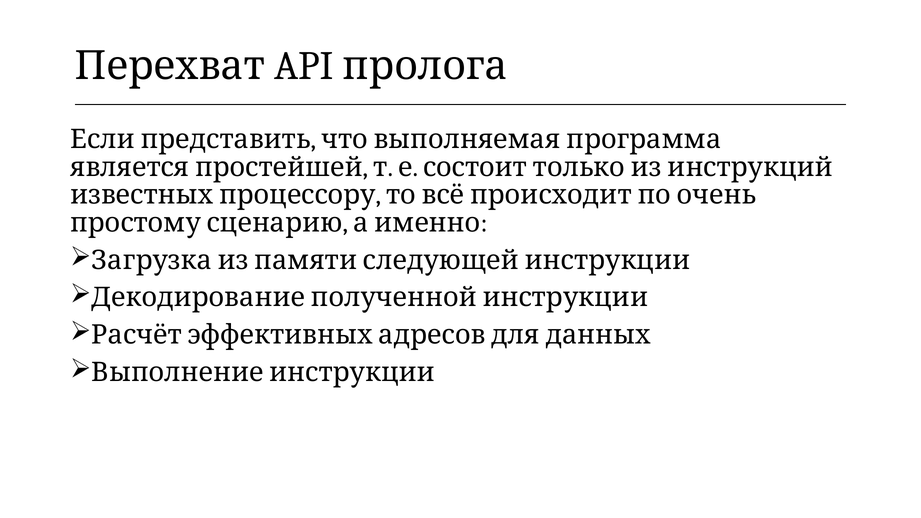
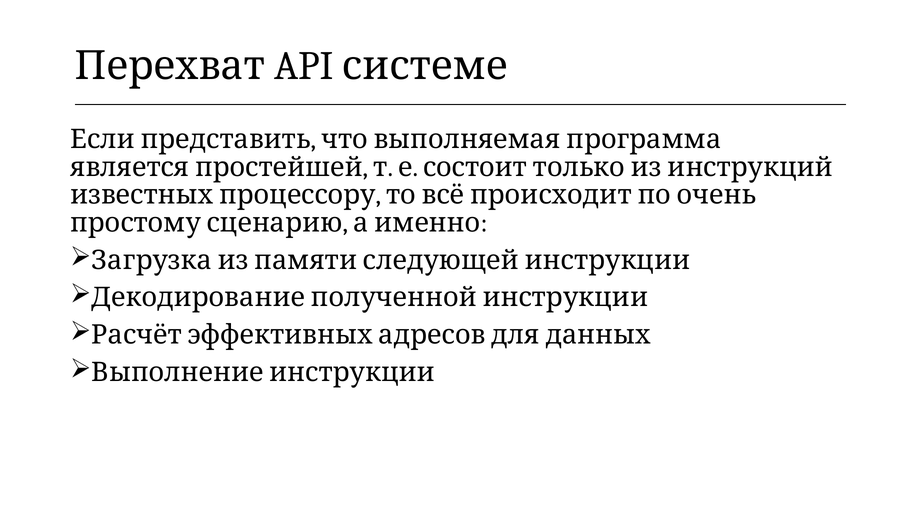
пролога: пролога -> системе (425, 66)
